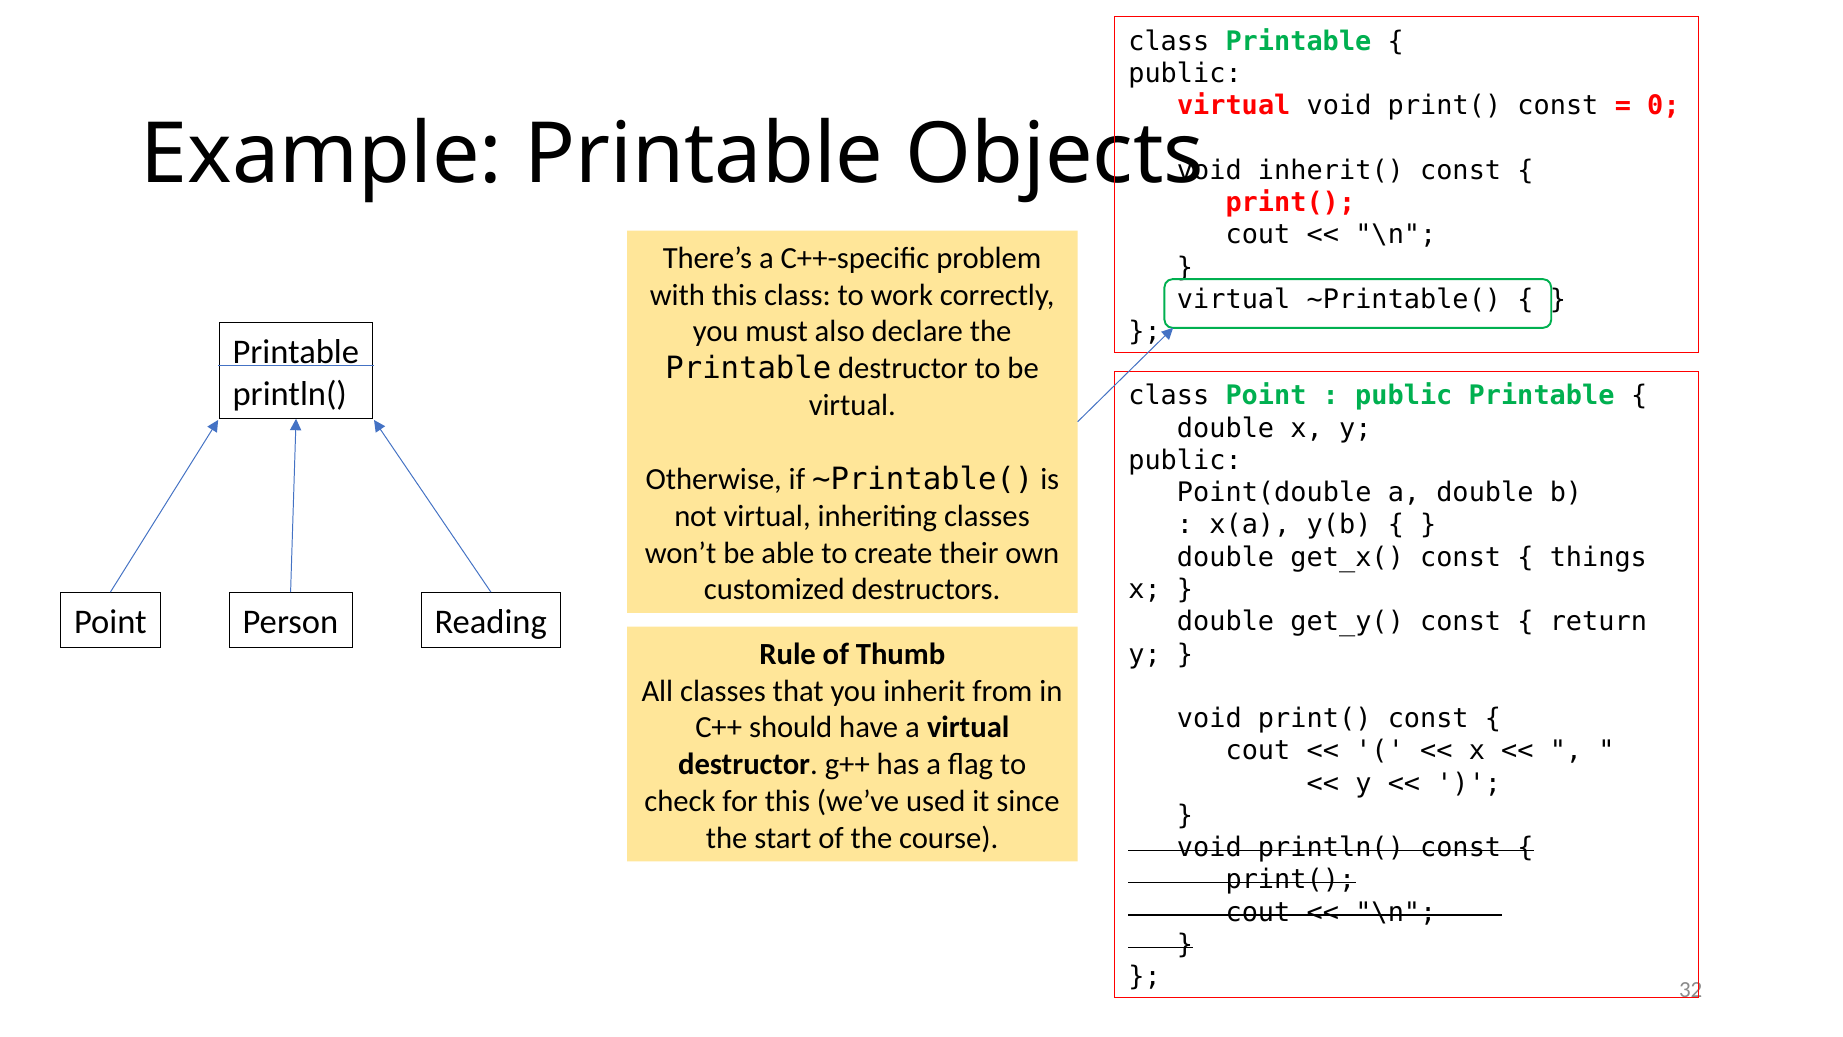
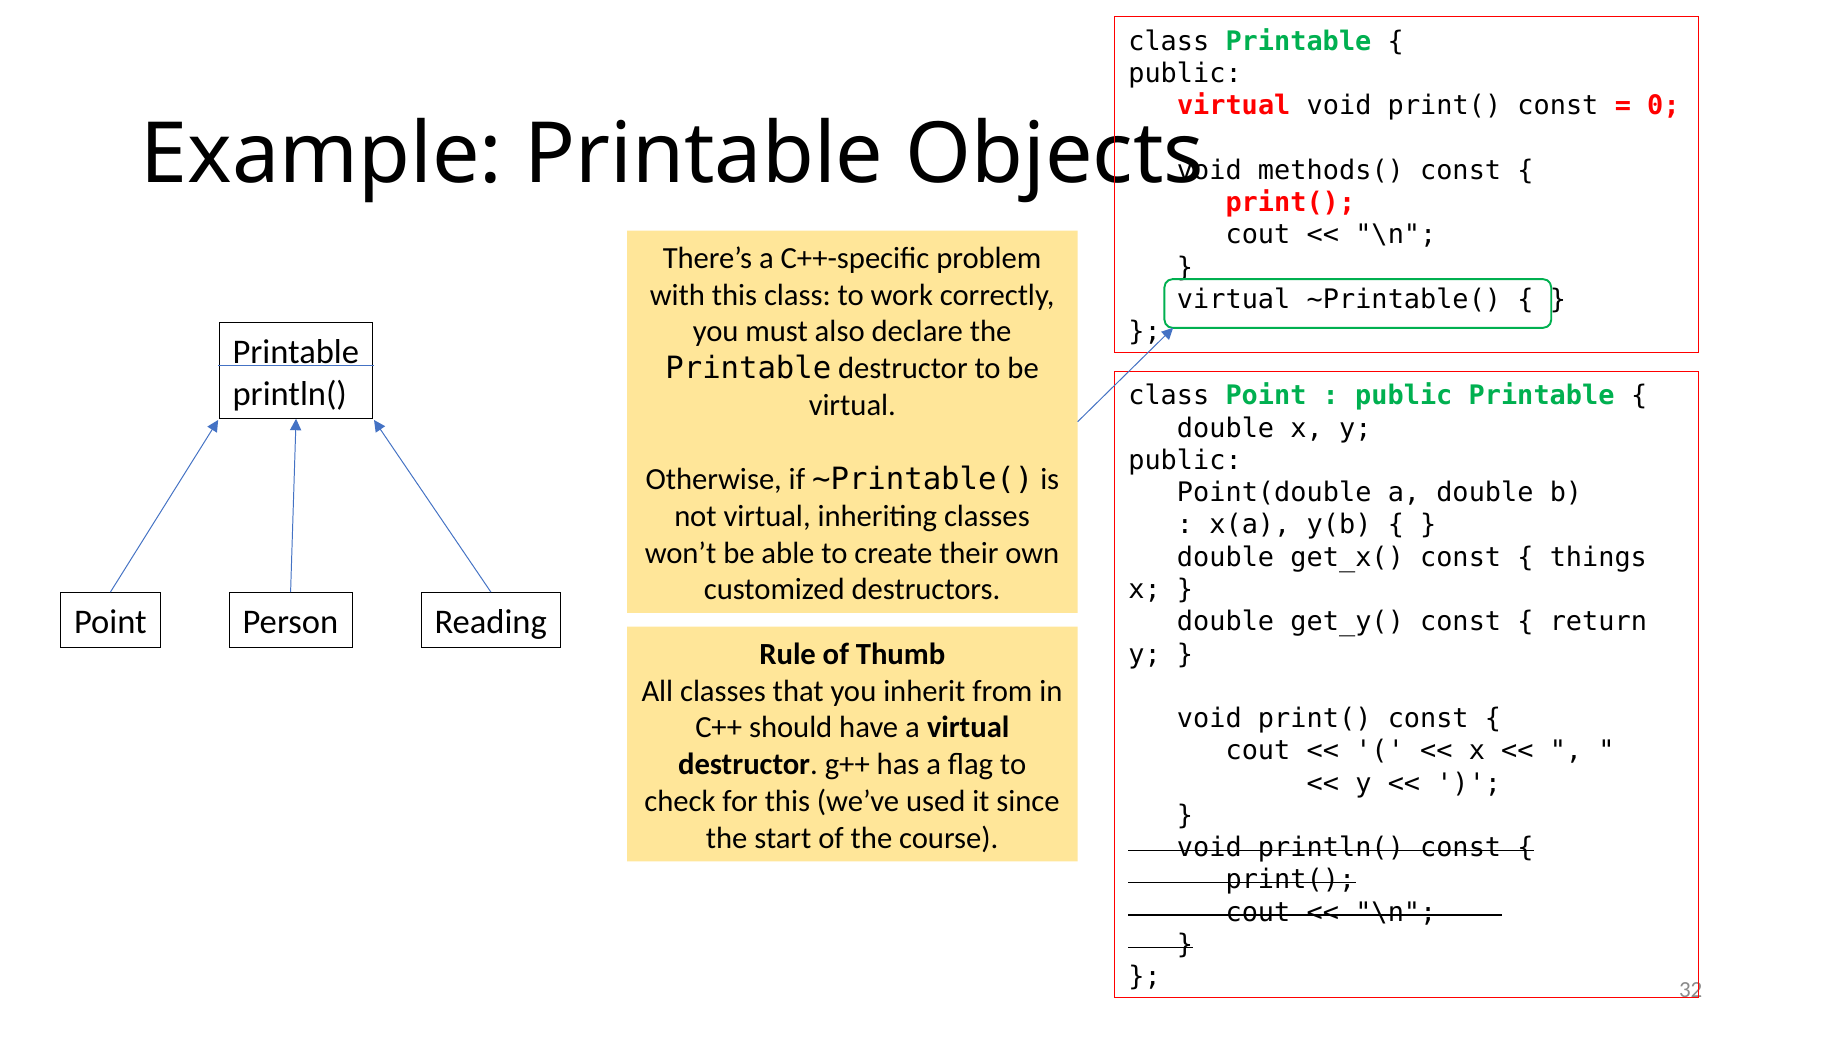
inherit(: inherit( -> methods( (1331, 170)
